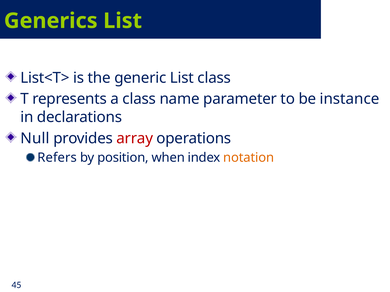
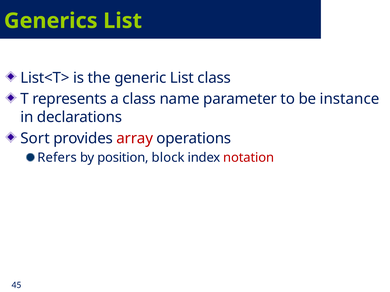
Null: Null -> Sort (35, 139)
when: when -> block (168, 158)
notation colour: orange -> red (249, 158)
